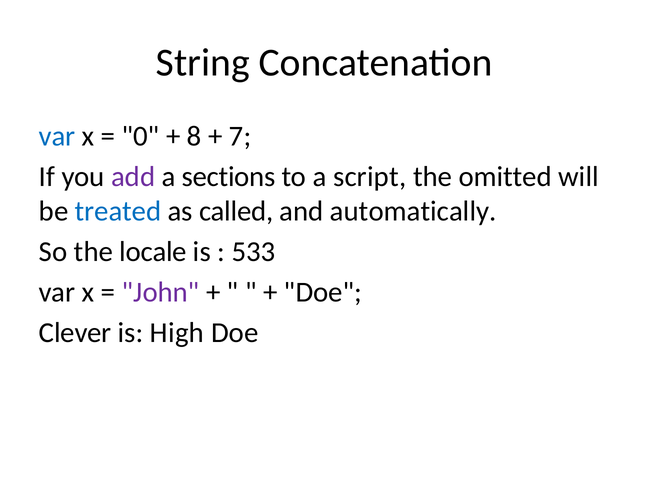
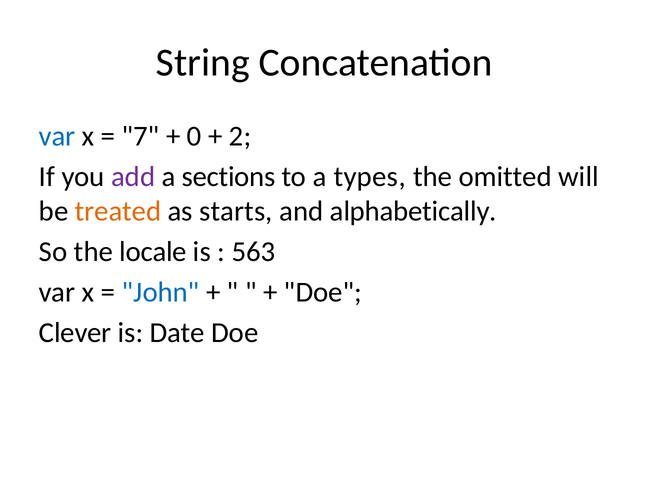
0: 0 -> 7 (141, 136)
8: 8 -> 0 (194, 136)
7: 7 -> 2 (240, 136)
script: script -> types (370, 177)
treated colour: blue -> orange (118, 211)
called: called -> starts (236, 211)
automatically: automatically -> alphabetically (413, 211)
533: 533 -> 563 (253, 252)
John colour: purple -> blue (161, 292)
High: High -> Date (177, 332)
